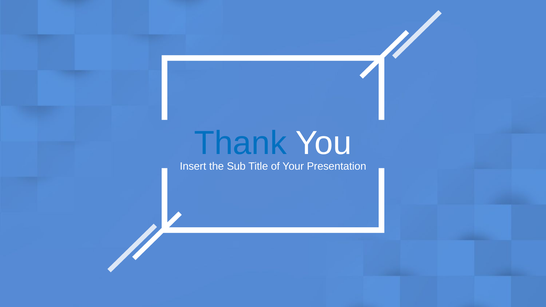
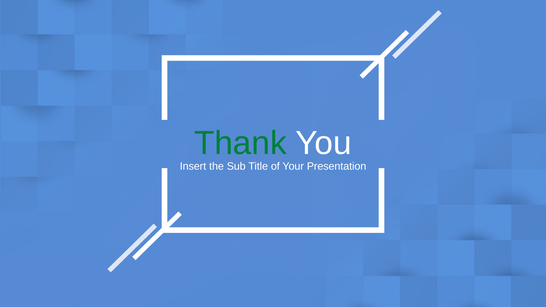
Thank colour: blue -> green (240, 143)
